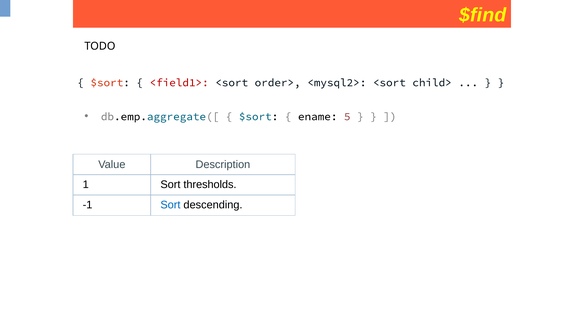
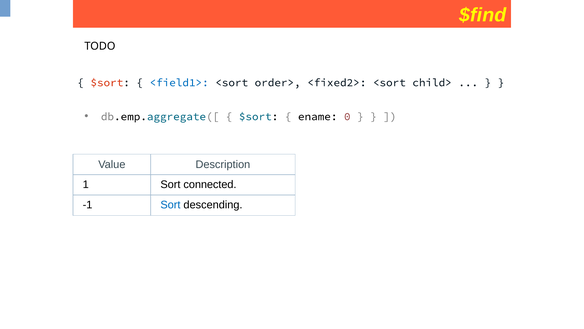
<field1> colour: red -> blue (179, 82)
<mysql2>: <mysql2> -> <fixed2> (337, 82)
5: 5 -> 0 (347, 116)
thresholds: thresholds -> connected (210, 184)
